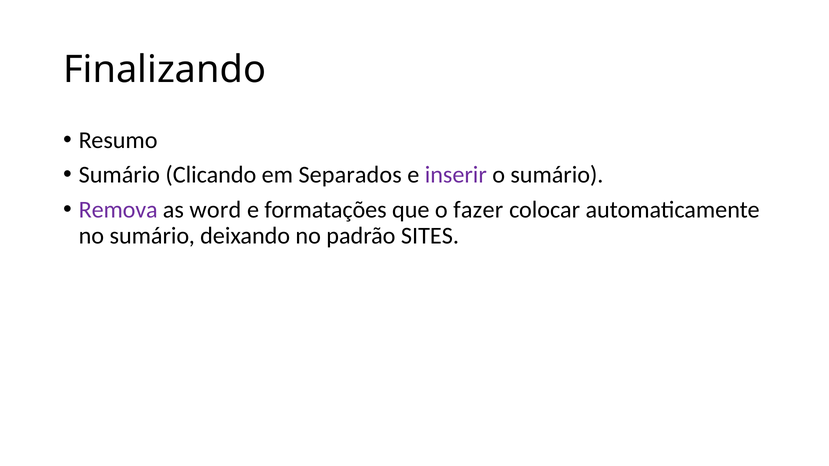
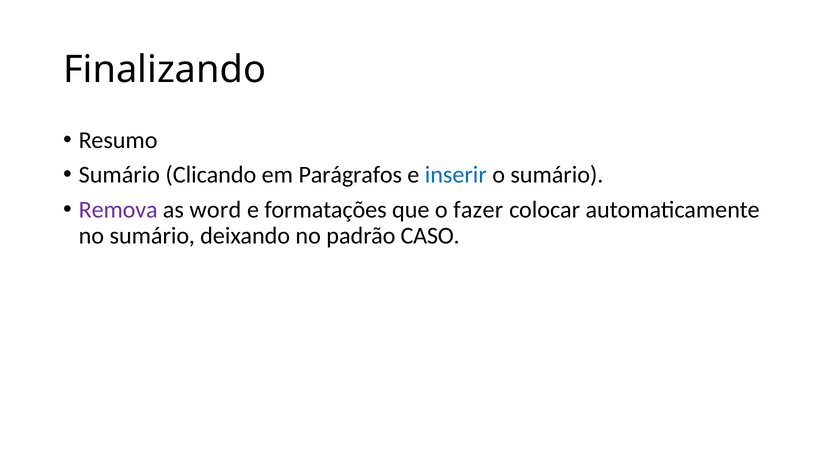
Separados: Separados -> Parágrafos (350, 175)
inserir colour: purple -> blue (456, 175)
SITES: SITES -> CASO (430, 236)
